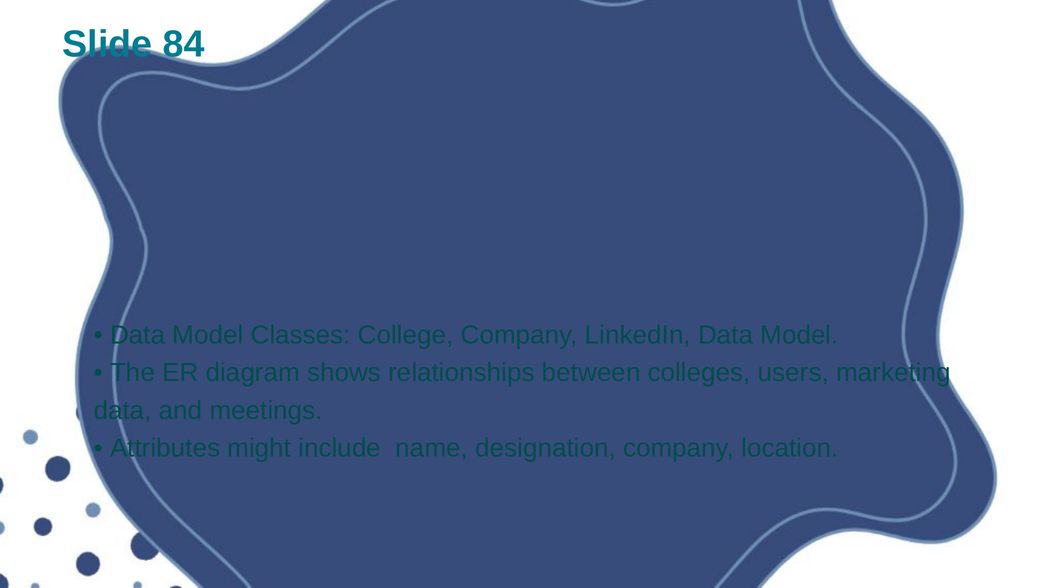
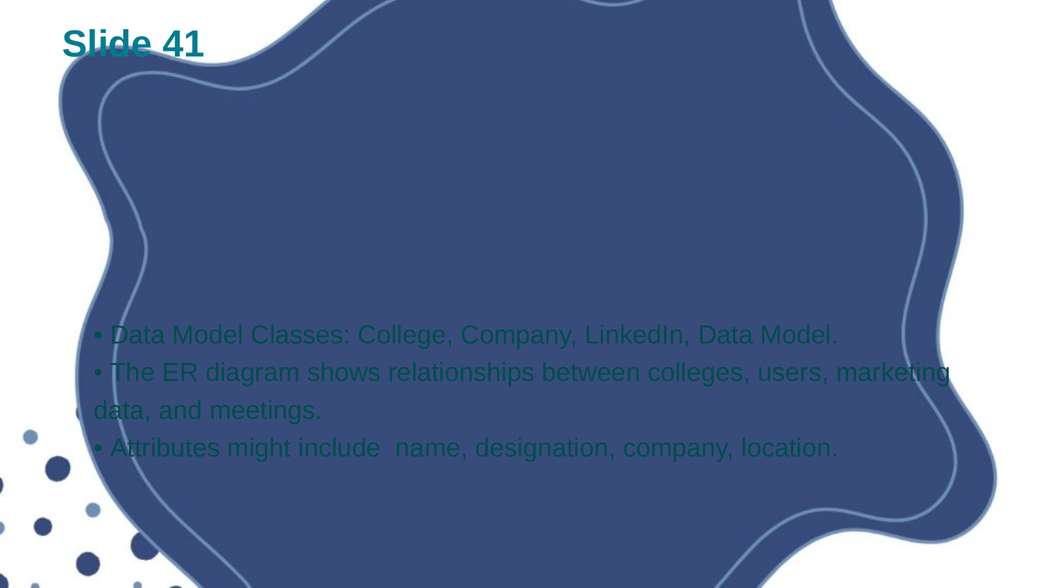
84: 84 -> 41 (184, 44)
